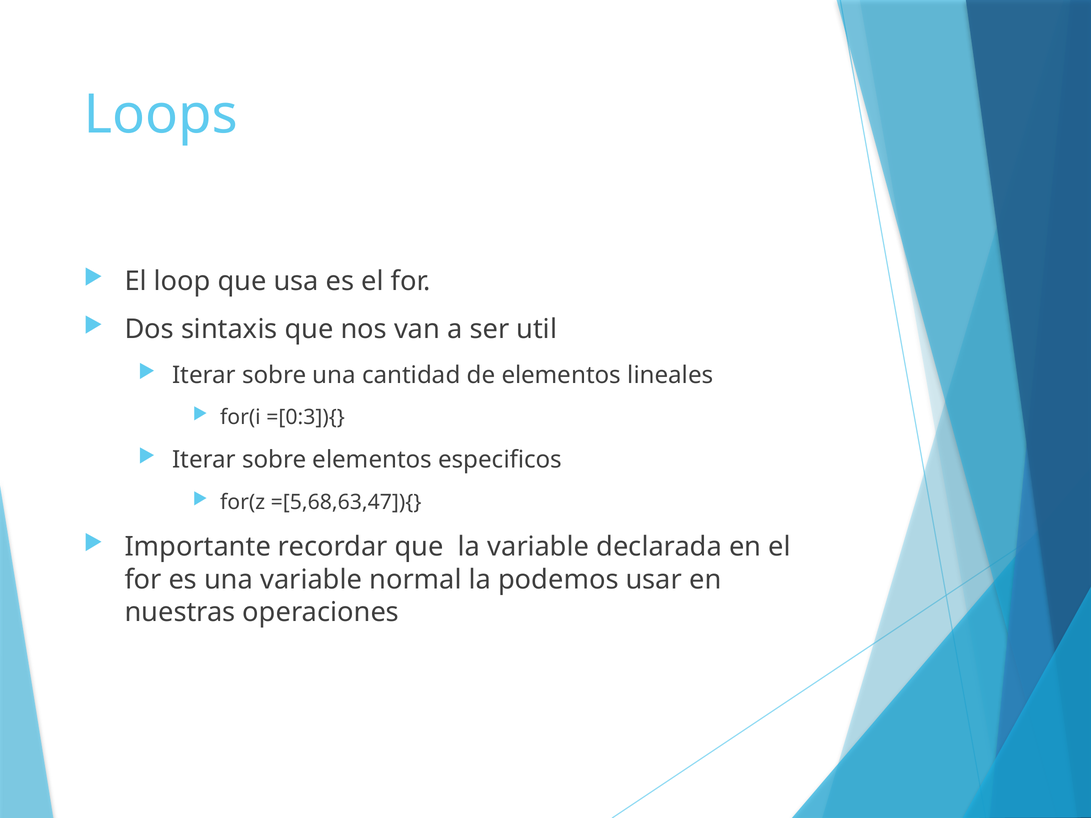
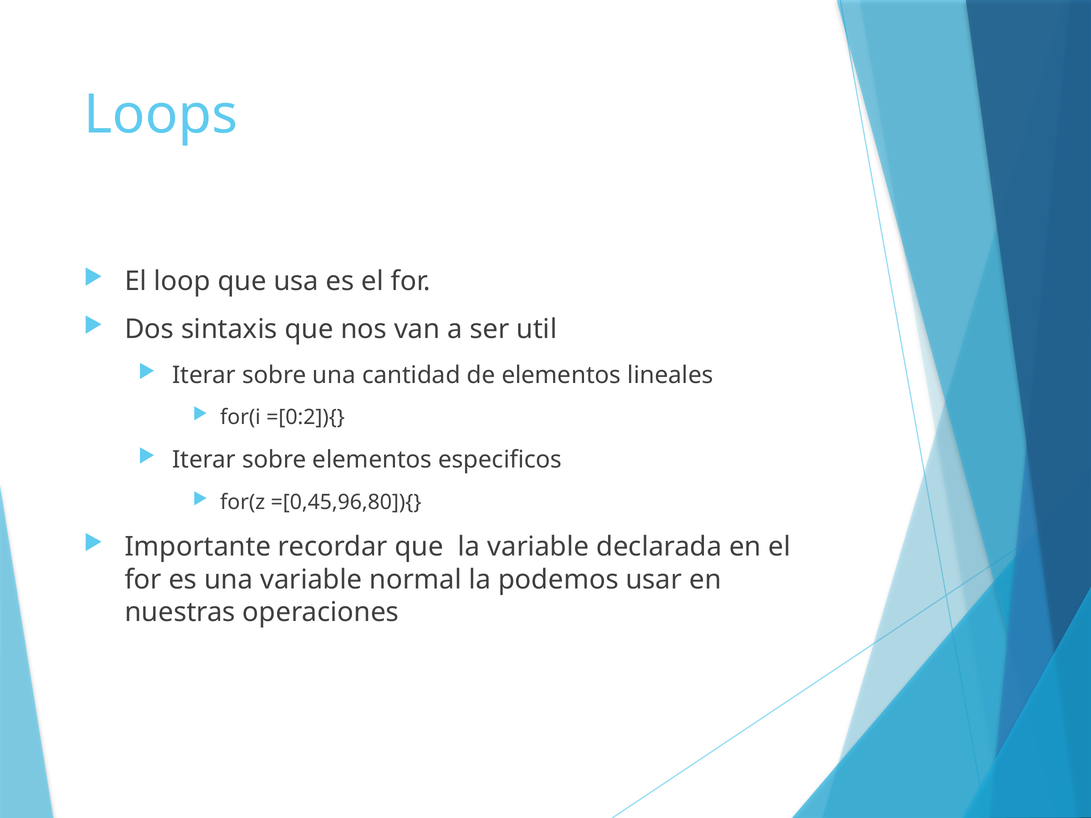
=[0:3]){: =[0:3]){ -> =[0:2]){ (306, 417)
=[5,68,63,47]){: =[5,68,63,47]){ -> =[0,45,96,80]){ (346, 502)
